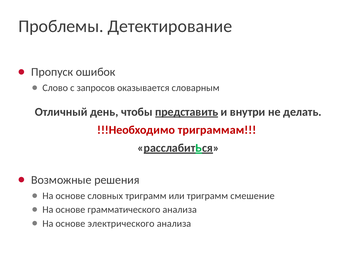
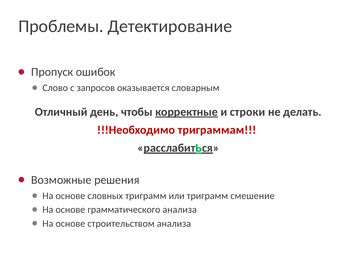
представить: представить -> корректные (187, 112)
внутри: внутри -> строки (248, 112)
электрического: электрического -> строительством (121, 224)
